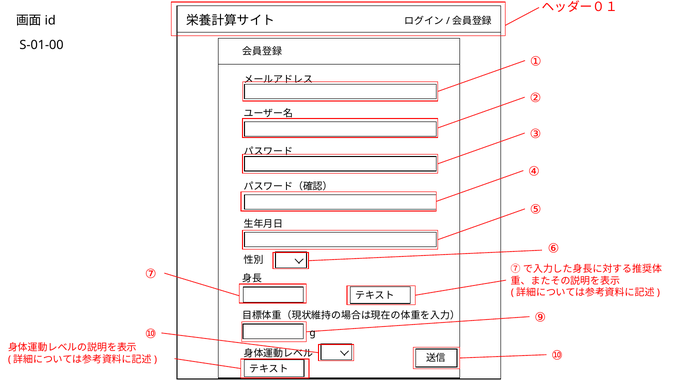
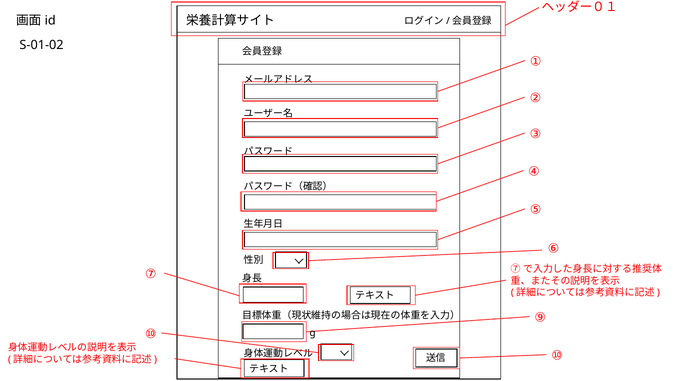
S-01-00: S-01-00 -> S-01-02 (42, 45)
